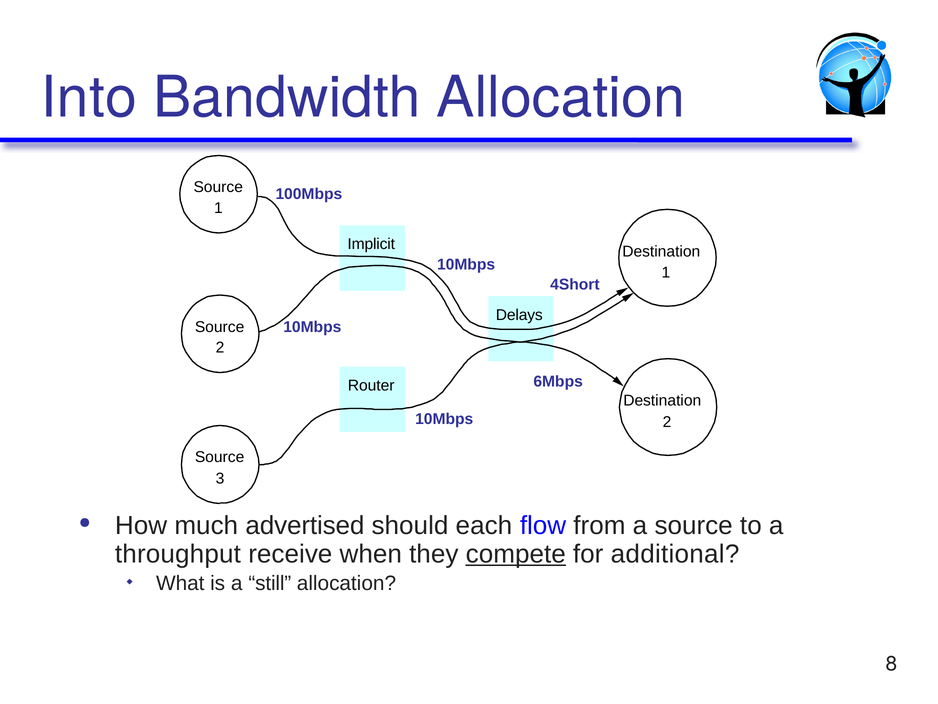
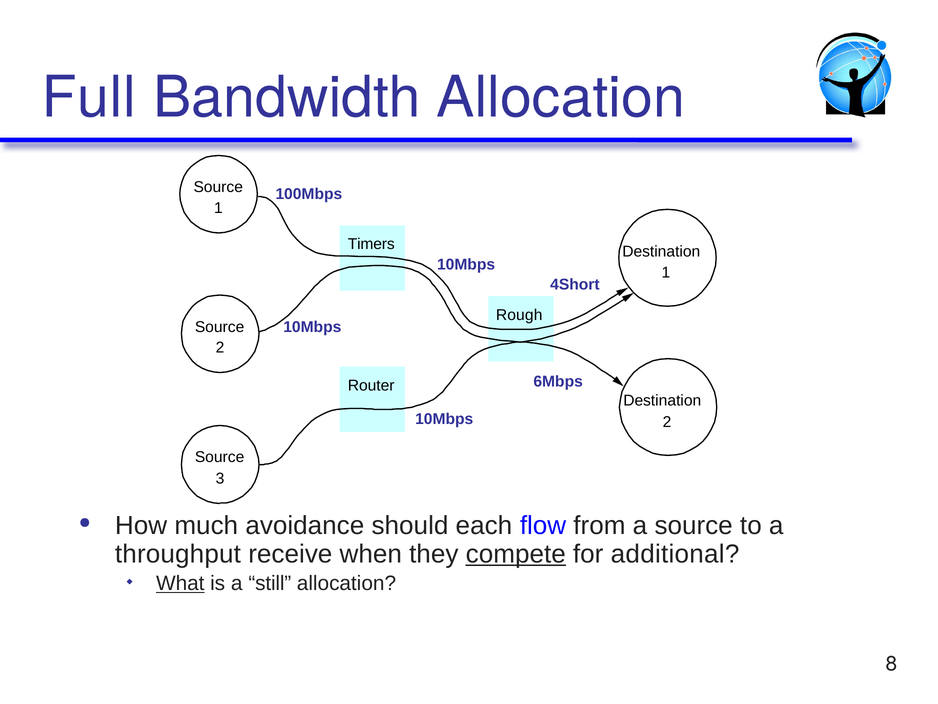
Into: Into -> Full (89, 98)
Implicit: Implicit -> Timers (371, 244)
Delays: Delays -> Rough (519, 315)
advertised: advertised -> avoidance (305, 526)
What underline: none -> present (180, 583)
